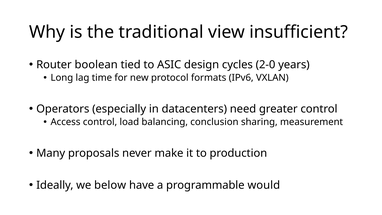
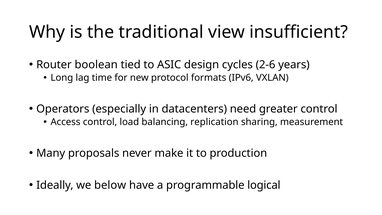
2-0: 2-0 -> 2-6 (266, 65)
conclusion: conclusion -> replication (214, 122)
would: would -> logical (264, 185)
